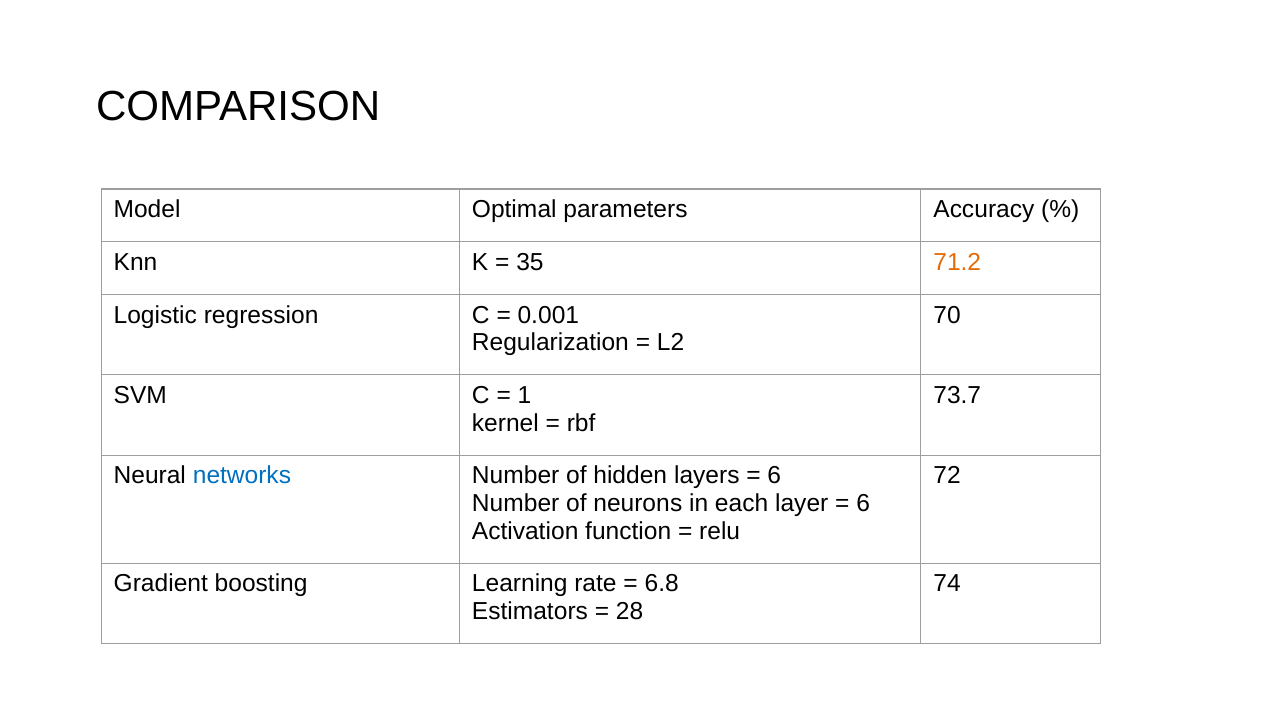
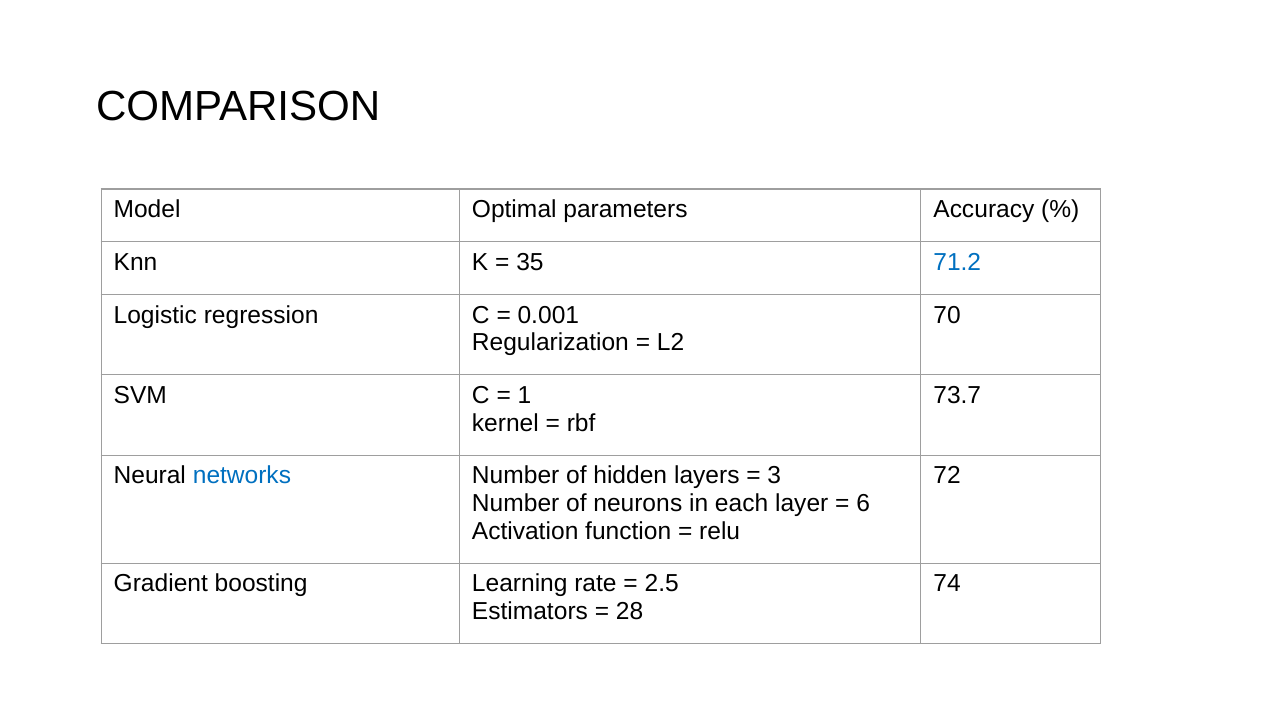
71.2 colour: orange -> blue (957, 262)
6: 6 -> 3 (774, 476)
6.8: 6.8 -> 2.5 (662, 584)
